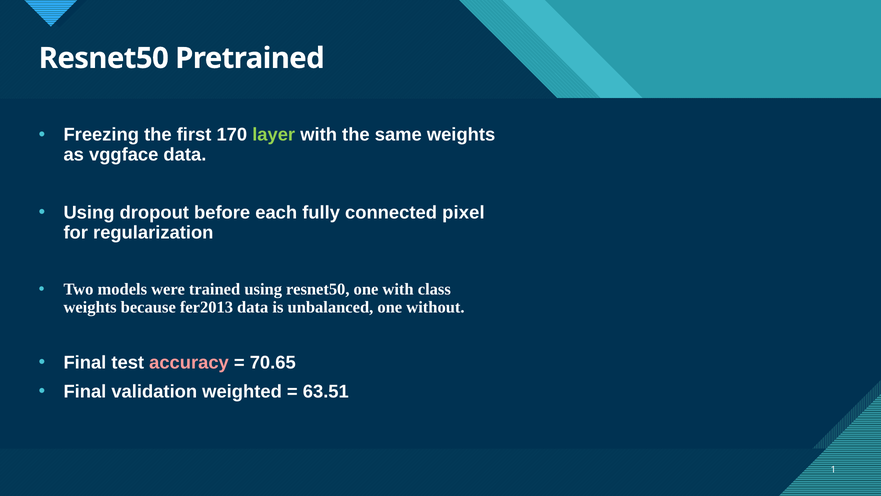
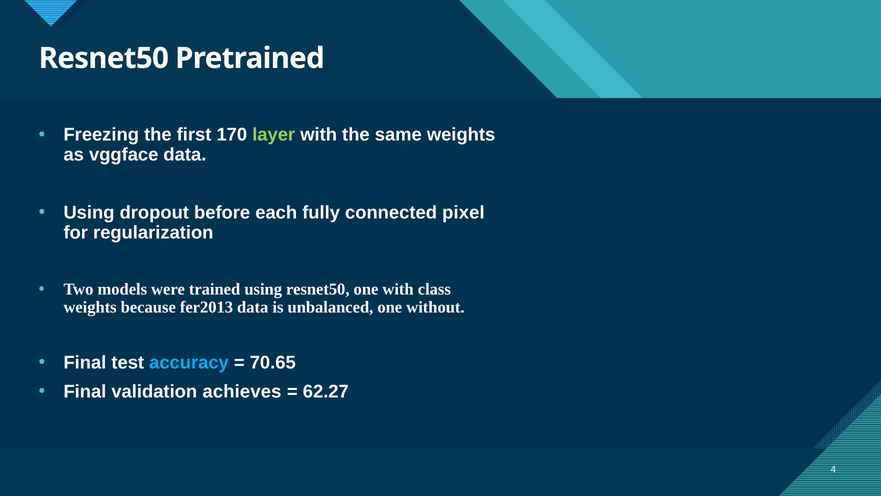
accuracy colour: pink -> light blue (189, 362)
weighted: weighted -> achieves (242, 391)
63.51: 63.51 -> 62.27 (326, 391)
1: 1 -> 4 (833, 469)
